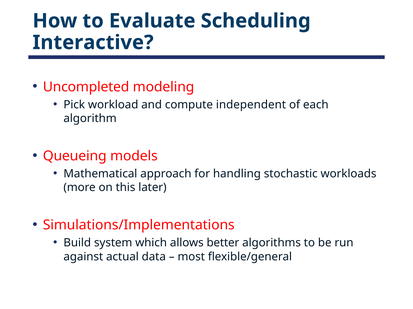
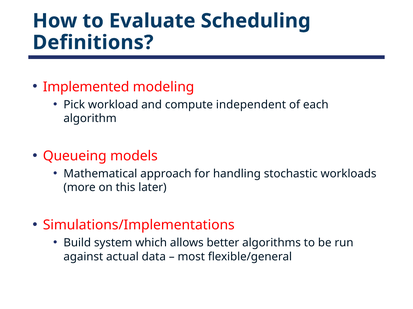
Interactive: Interactive -> Definitions (93, 43)
Uncompleted: Uncompleted -> Implemented (86, 87)
